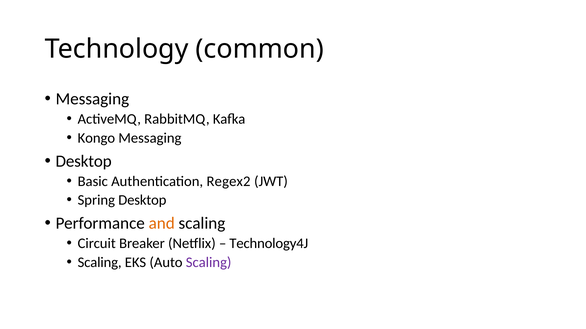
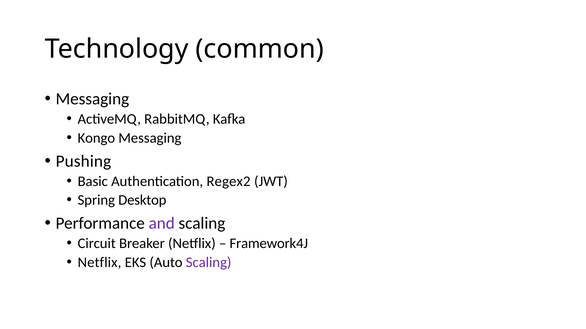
Desktop: Desktop -> Pushing (83, 161)
and colour: orange -> purple (162, 224)
Technology4J: Technology4J -> Framework4J (269, 244)
Scaling: Scaling -> Netflix (99, 263)
